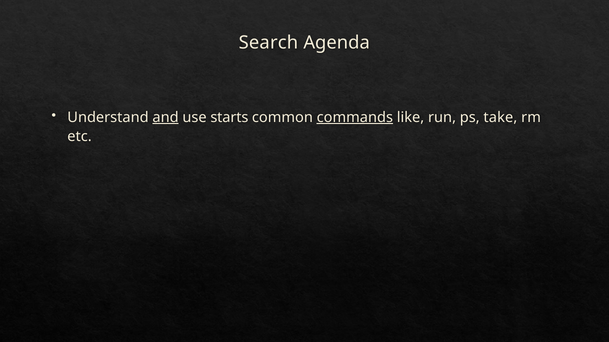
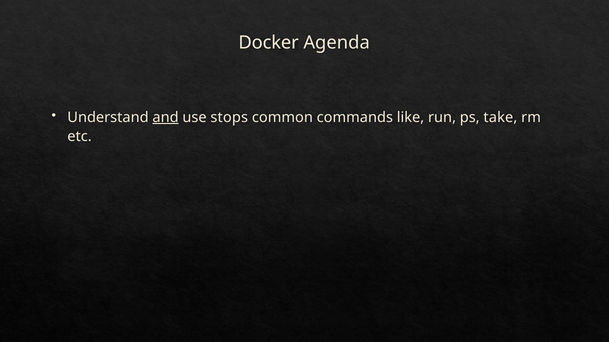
Search: Search -> Docker (269, 43)
starts: starts -> stops (229, 118)
commands underline: present -> none (355, 118)
